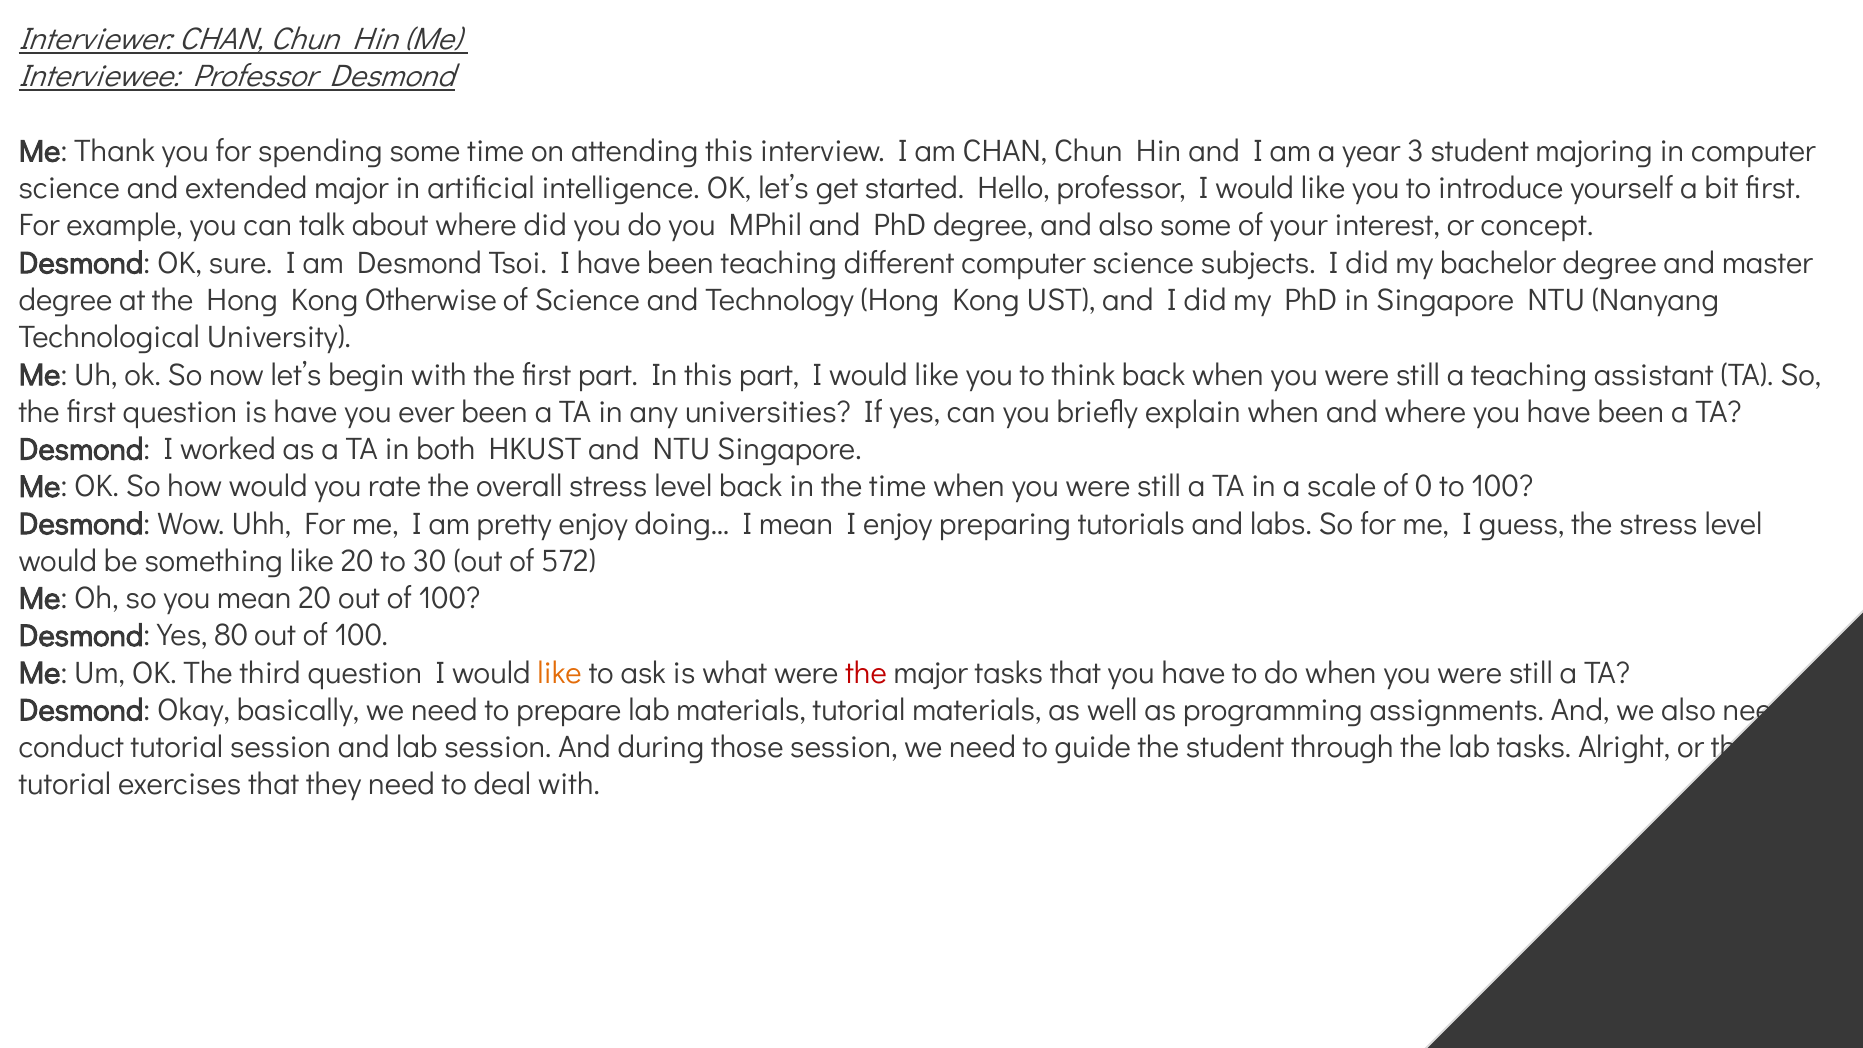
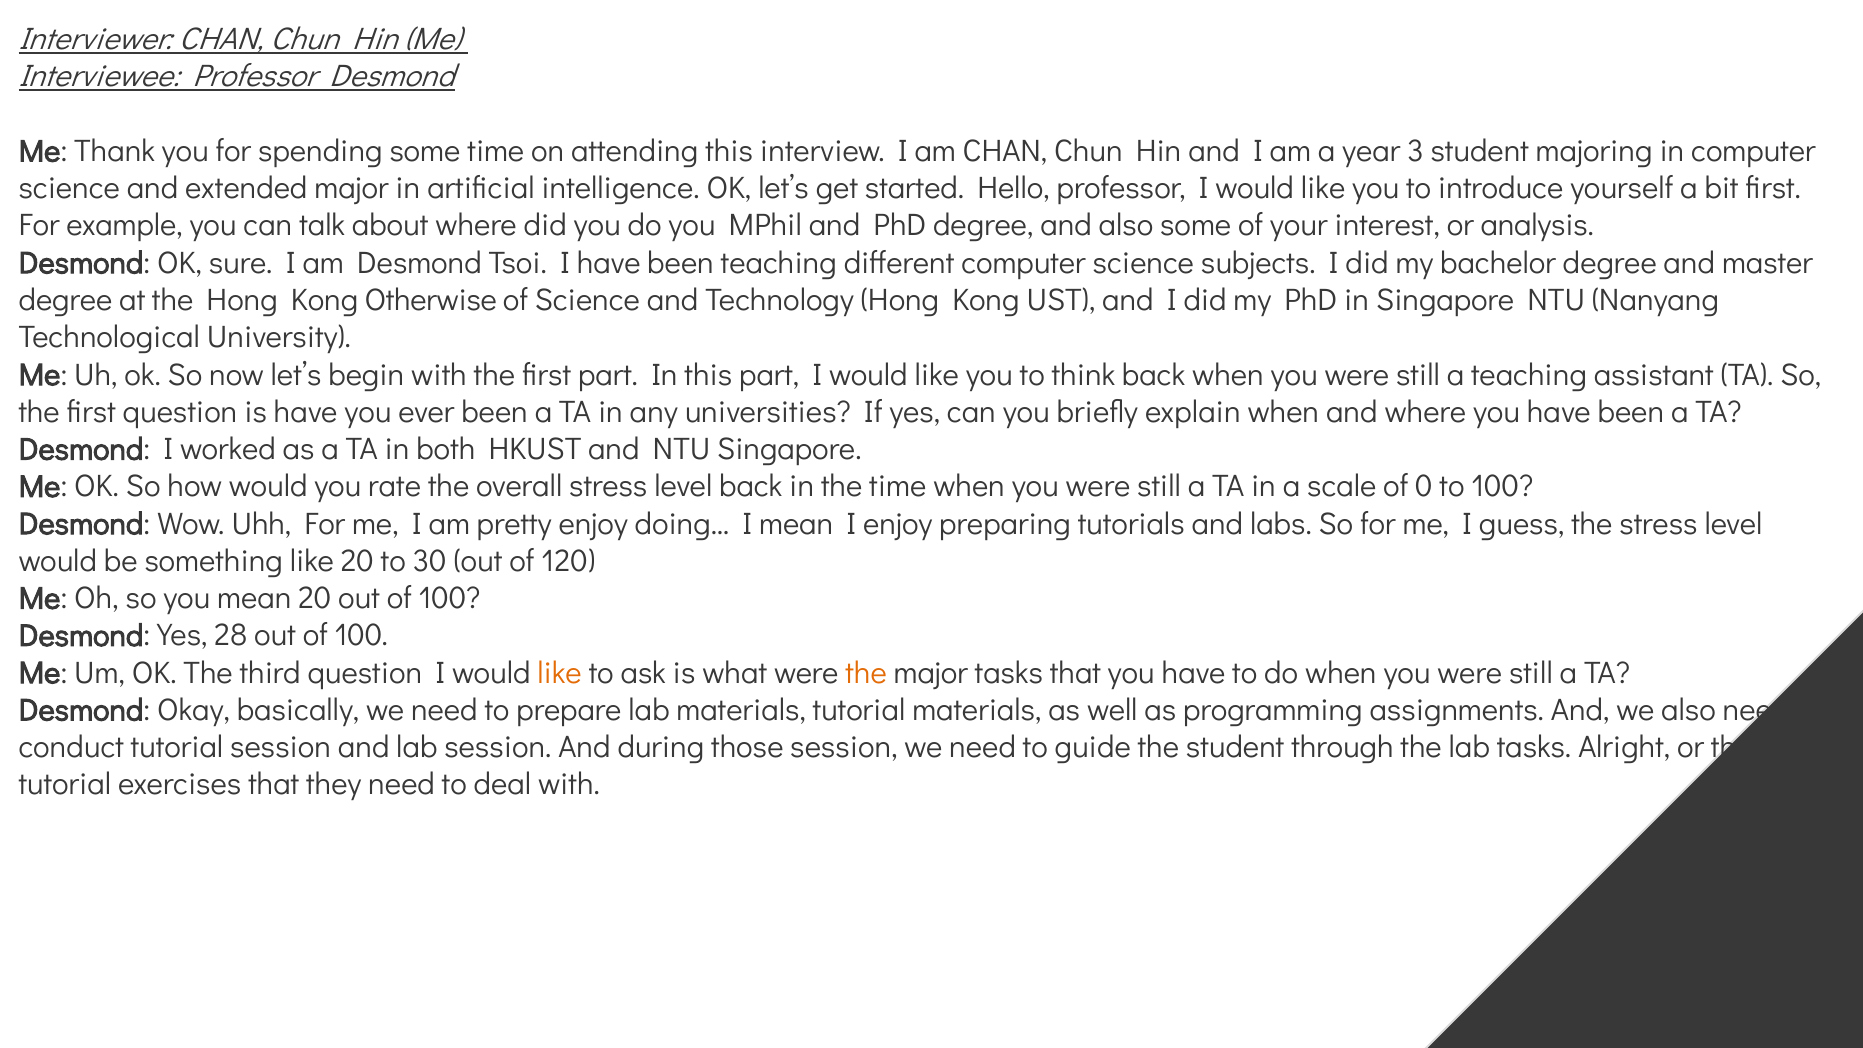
concept: concept -> analysis (1537, 226)
572: 572 -> 120 (568, 561)
80: 80 -> 28 (231, 636)
the colour: red -> orange (866, 673)
